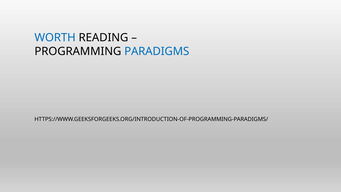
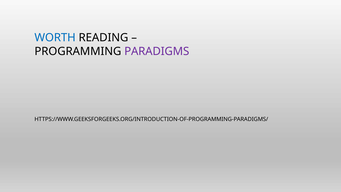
PARADIGMS colour: blue -> purple (157, 51)
